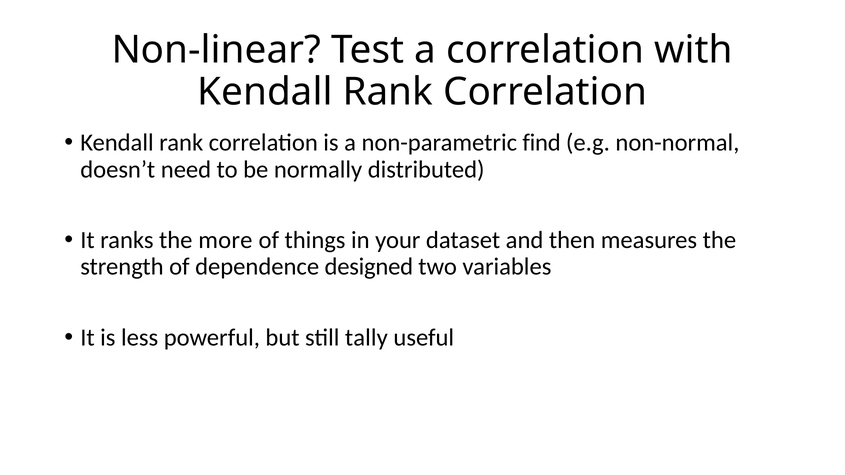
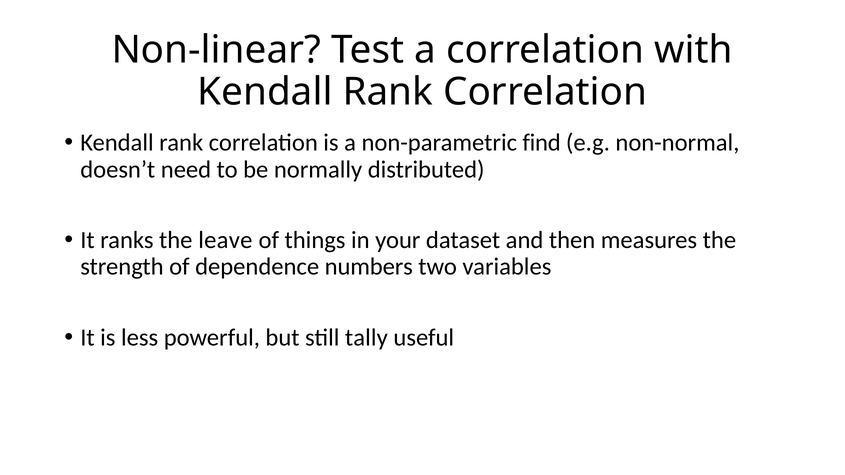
more: more -> leave (225, 240)
designed: designed -> numbers (369, 267)
